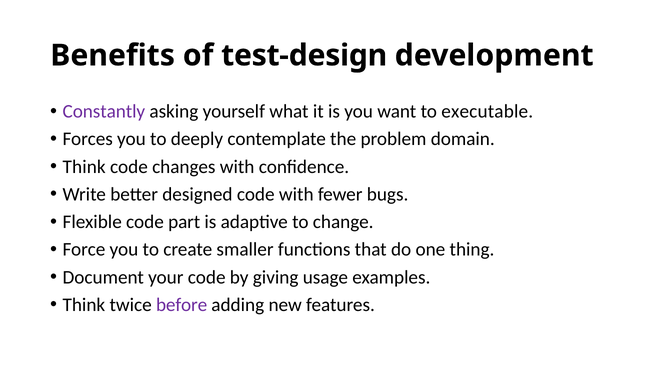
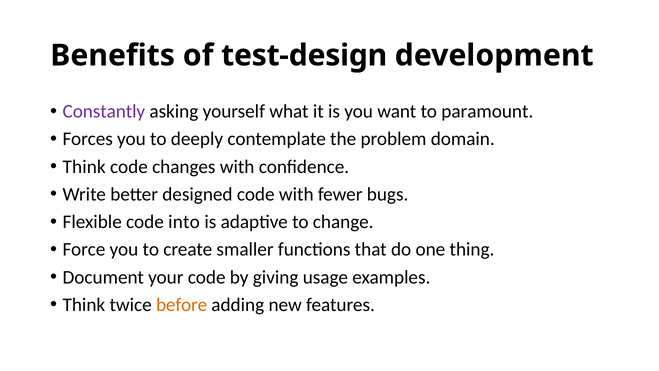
executable: executable -> paramount (487, 111)
part: part -> into (184, 222)
before colour: purple -> orange (182, 305)
